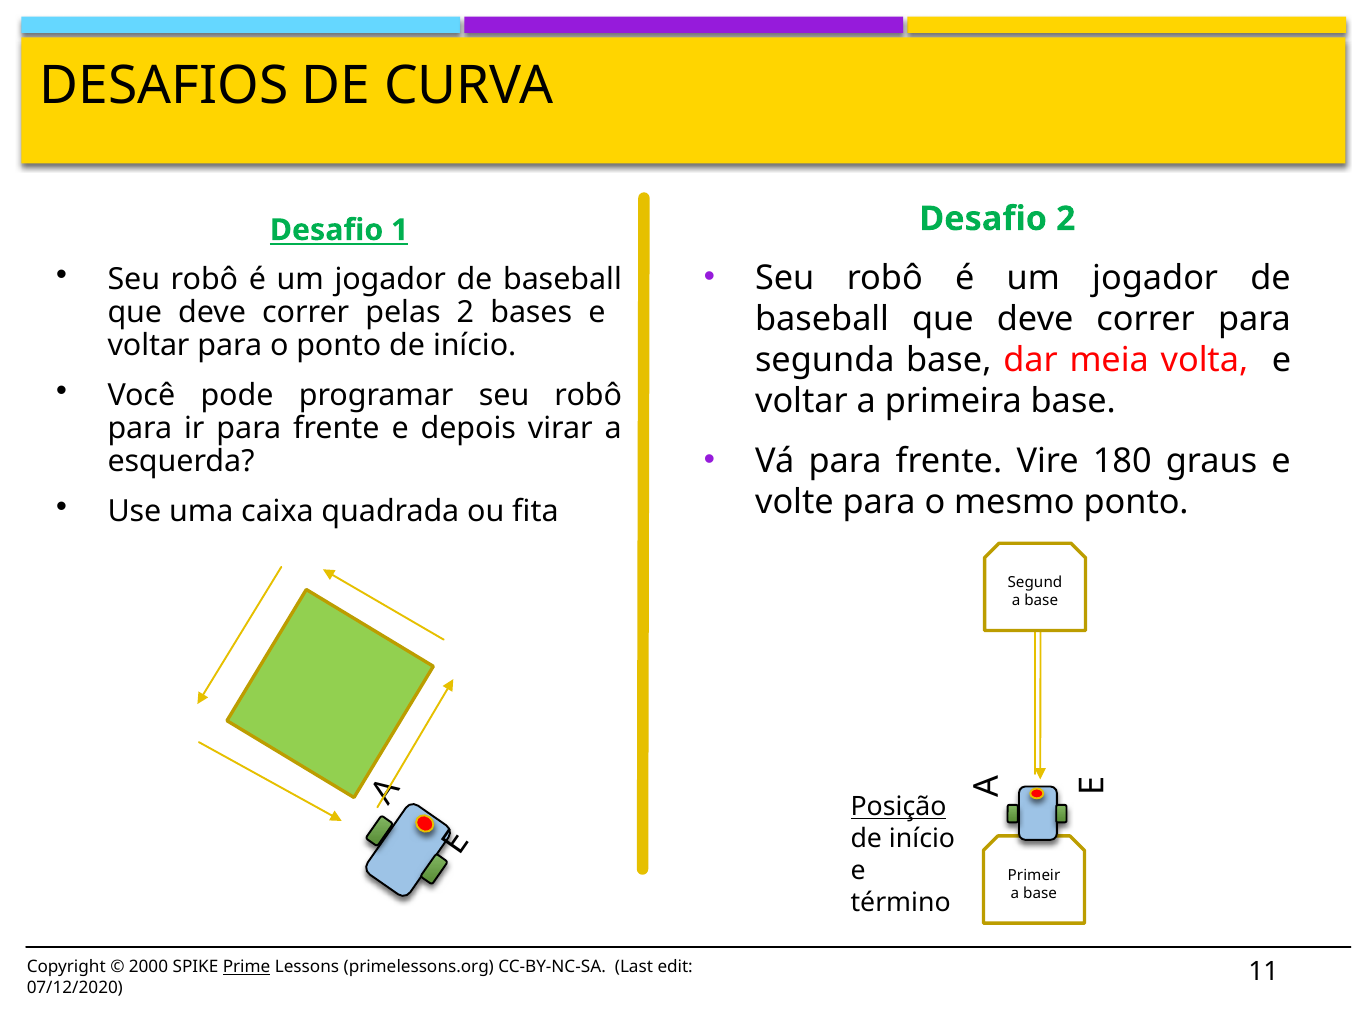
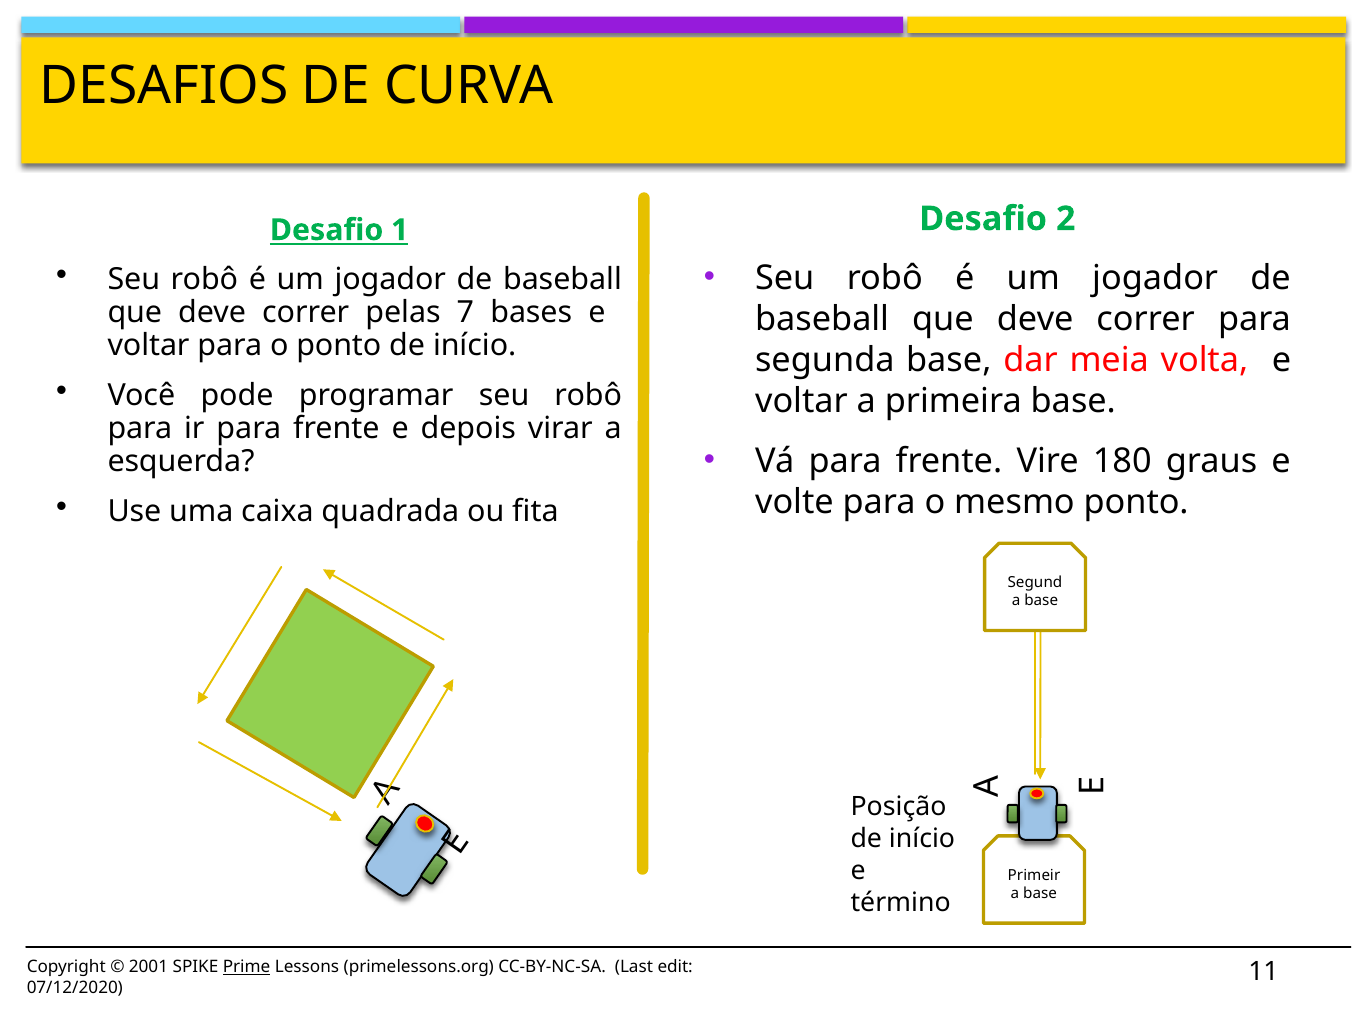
pelas 2: 2 -> 7 (465, 313)
Posição underline: present -> none (899, 807)
2000: 2000 -> 2001 (148, 967)
